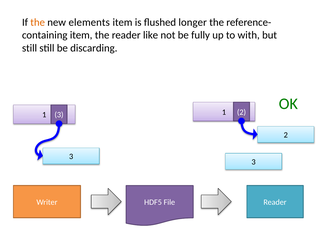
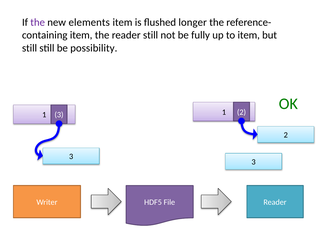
the colour: orange -> purple (38, 22)
reader like: like -> still (151, 35)
to with: with -> item (249, 35)
discarding: discarding -> possibility (94, 48)
